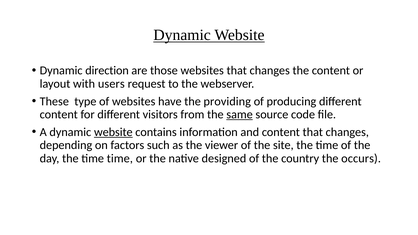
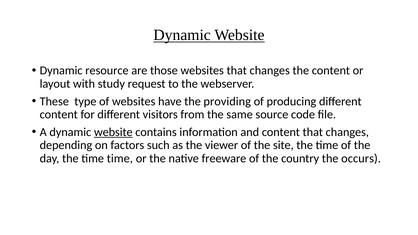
direction: direction -> resource (107, 71)
users: users -> study (111, 84)
same underline: present -> none (240, 115)
designed: designed -> freeware (224, 158)
